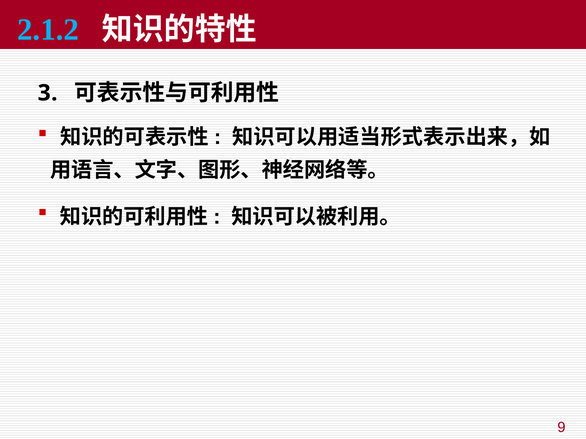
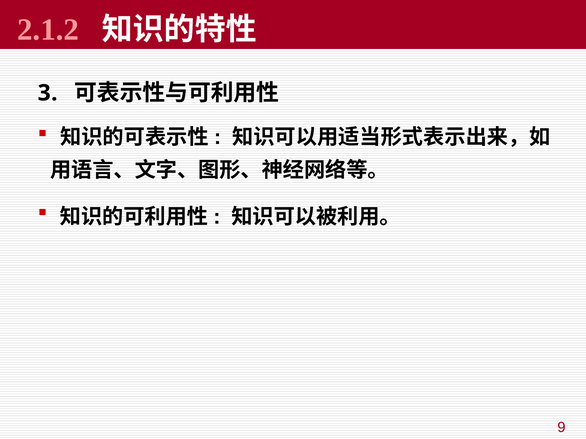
2.1.2 colour: light blue -> pink (48, 30)
